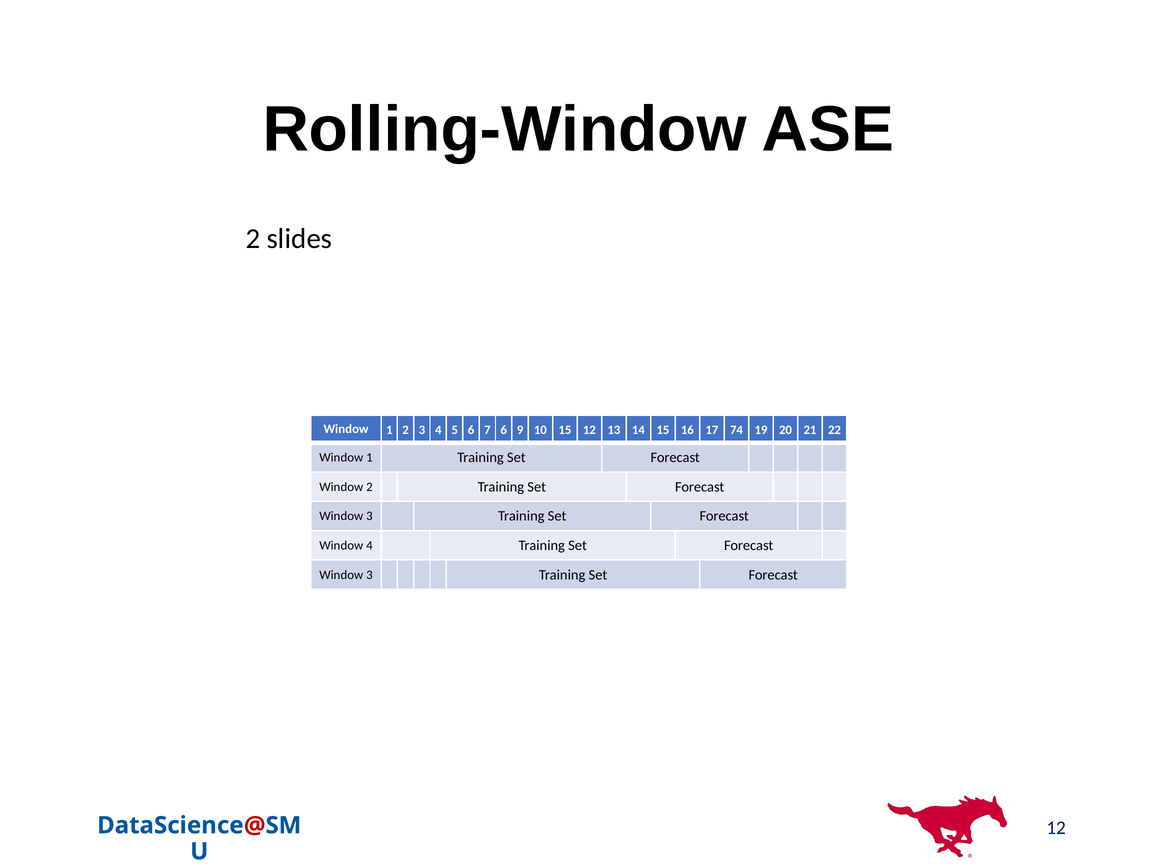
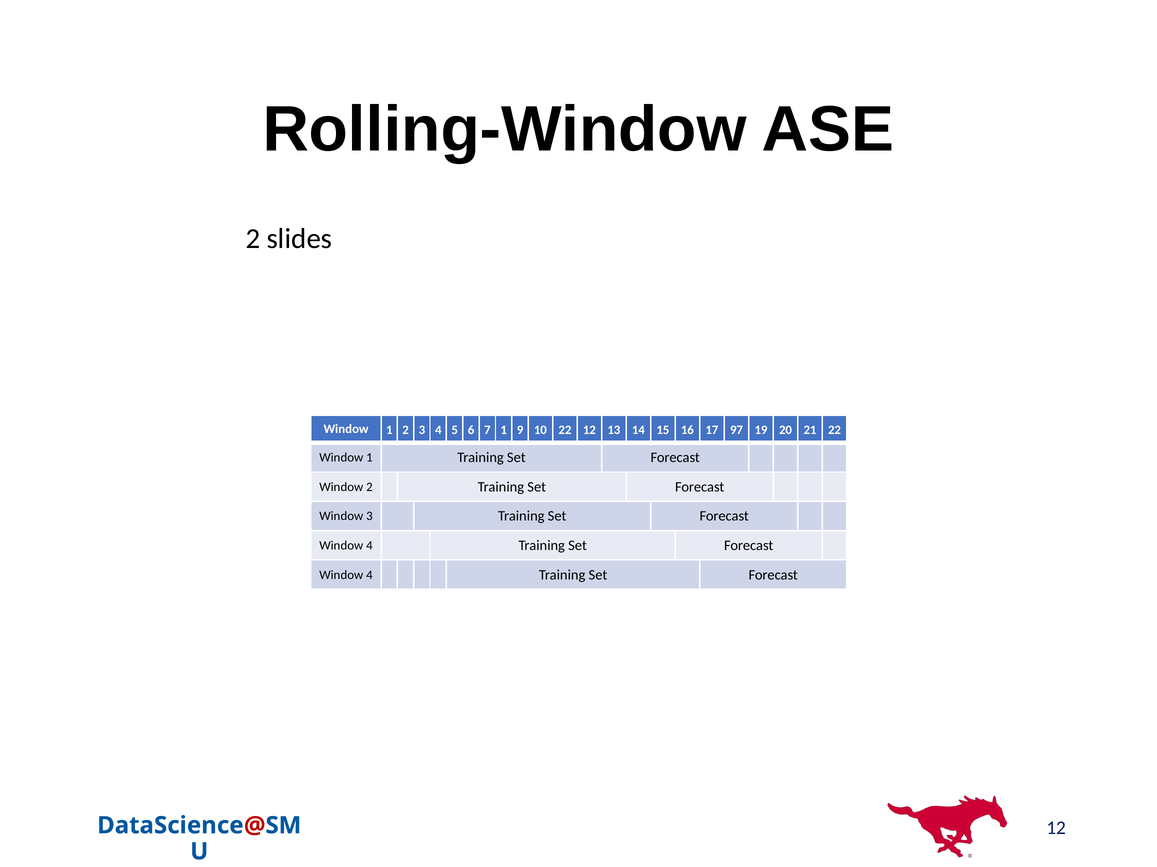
7 6: 6 -> 1 (504, 430)
10 15: 15 -> 22 (565, 430)
74: 74 -> 97 (736, 430)
3: 3 -> 4 (369, 575)
